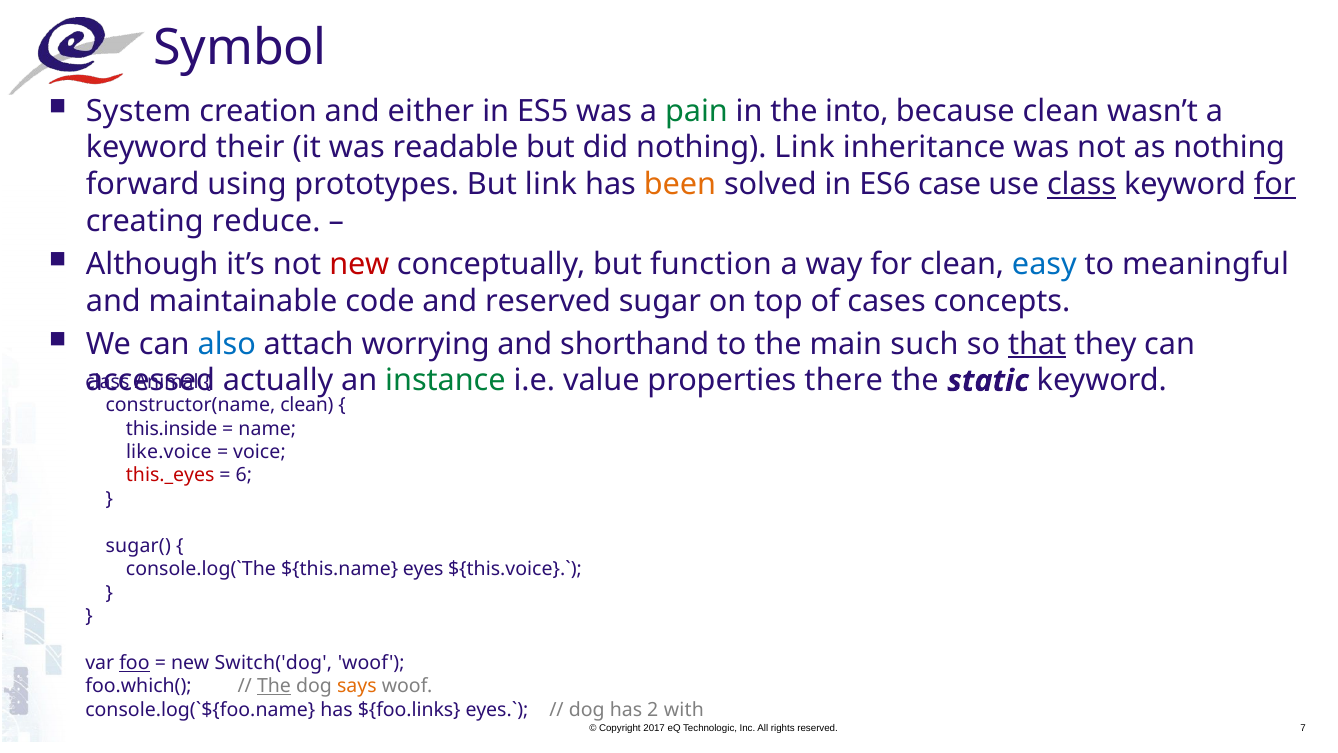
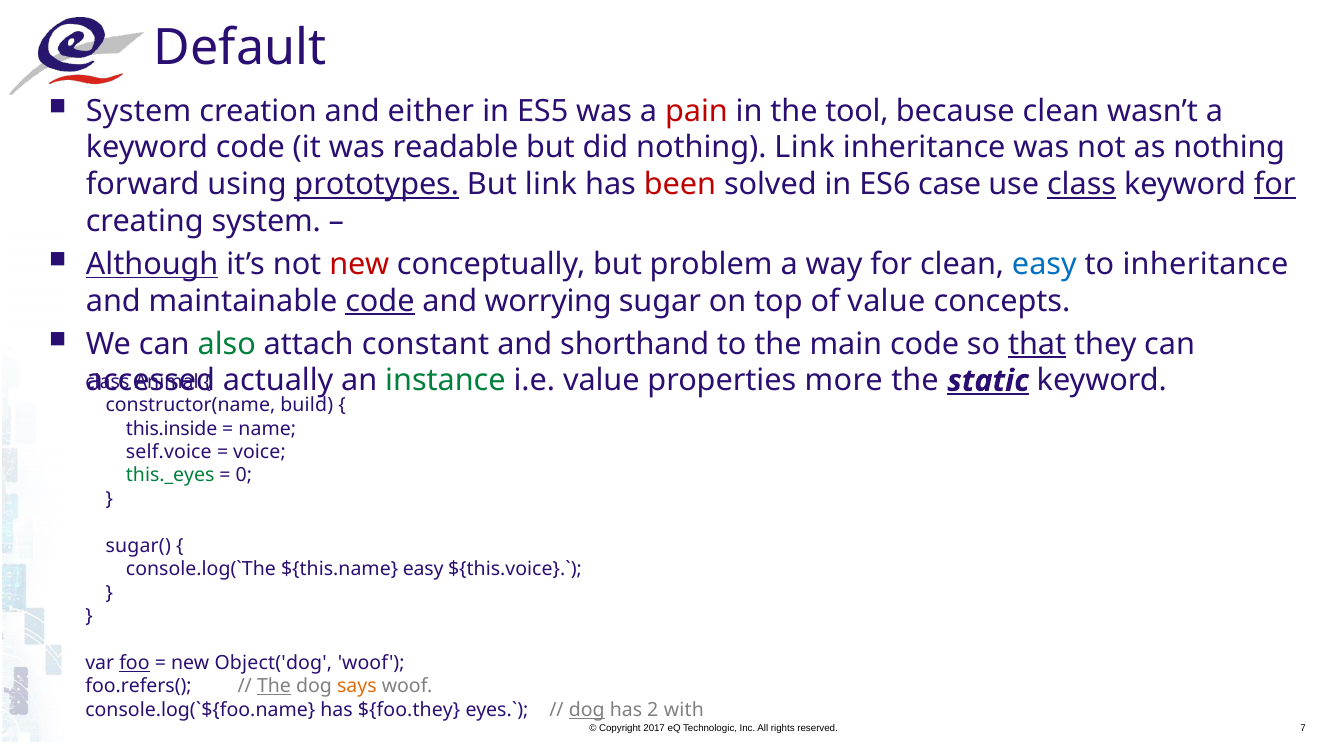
Symbol: Symbol -> Default (240, 48)
pain colour: green -> red (696, 111)
into: into -> tool (857, 111)
keyword their: their -> code (250, 148)
prototypes underline: none -> present (377, 184)
been colour: orange -> red (680, 184)
creating reduce: reduce -> system (266, 221)
Although underline: none -> present (152, 264)
function: function -> problem (711, 264)
to meaningful: meaningful -> inheritance (1205, 264)
code underline: none -> present (380, 301)
and reserved: reserved -> worrying (548, 301)
of cases: cases -> value (886, 301)
also colour: blue -> green (227, 344)
worrying: worrying -> constant (425, 344)
main such: such -> code (925, 344)
there: there -> more (844, 381)
static underline: none -> present (988, 381)
constructor(name clean: clean -> build (307, 405)
like.voice: like.voice -> self.voice (169, 452)
this._eyes colour: red -> green (170, 475)
6: 6 -> 0 (244, 475)
${this.name eyes: eyes -> easy (423, 569)
Switch('dog: Switch('dog -> Object('dog (273, 663)
foo.which(: foo.which( -> foo.refers( (139, 686)
${foo.links: ${foo.links -> ${foo.they (409, 710)
dog underline: none -> present (587, 710)
